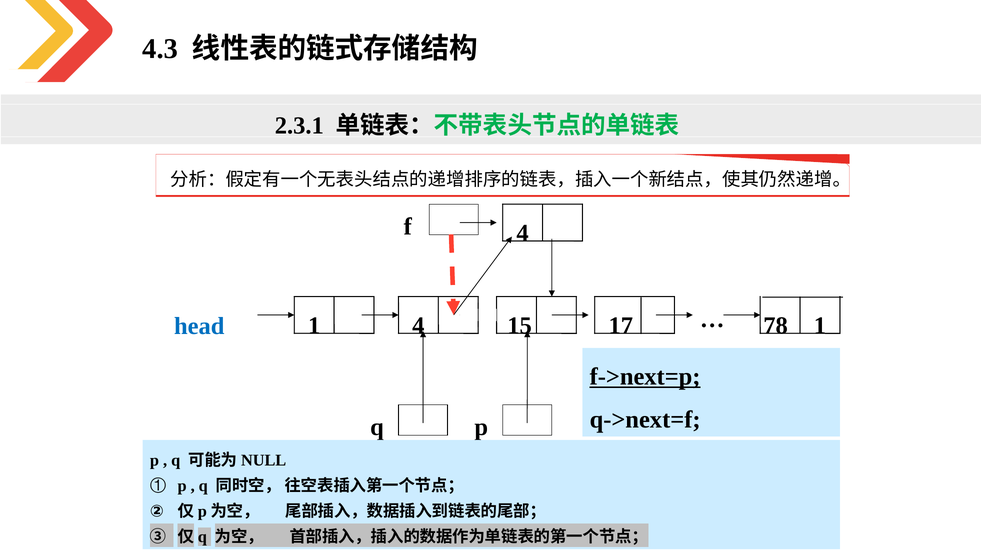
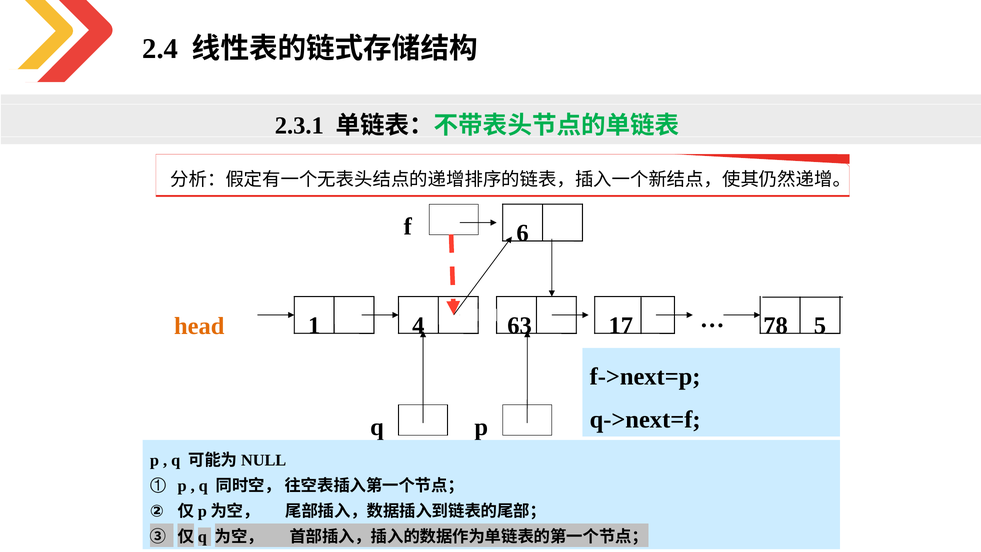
4.3: 4.3 -> 2.4 (160, 49)
f 4: 4 -> 6 (523, 233)
head colour: blue -> orange (199, 326)
15: 15 -> 63 (520, 325)
17 1: 1 -> 5 (820, 325)
f->next=p underline: present -> none (645, 377)
